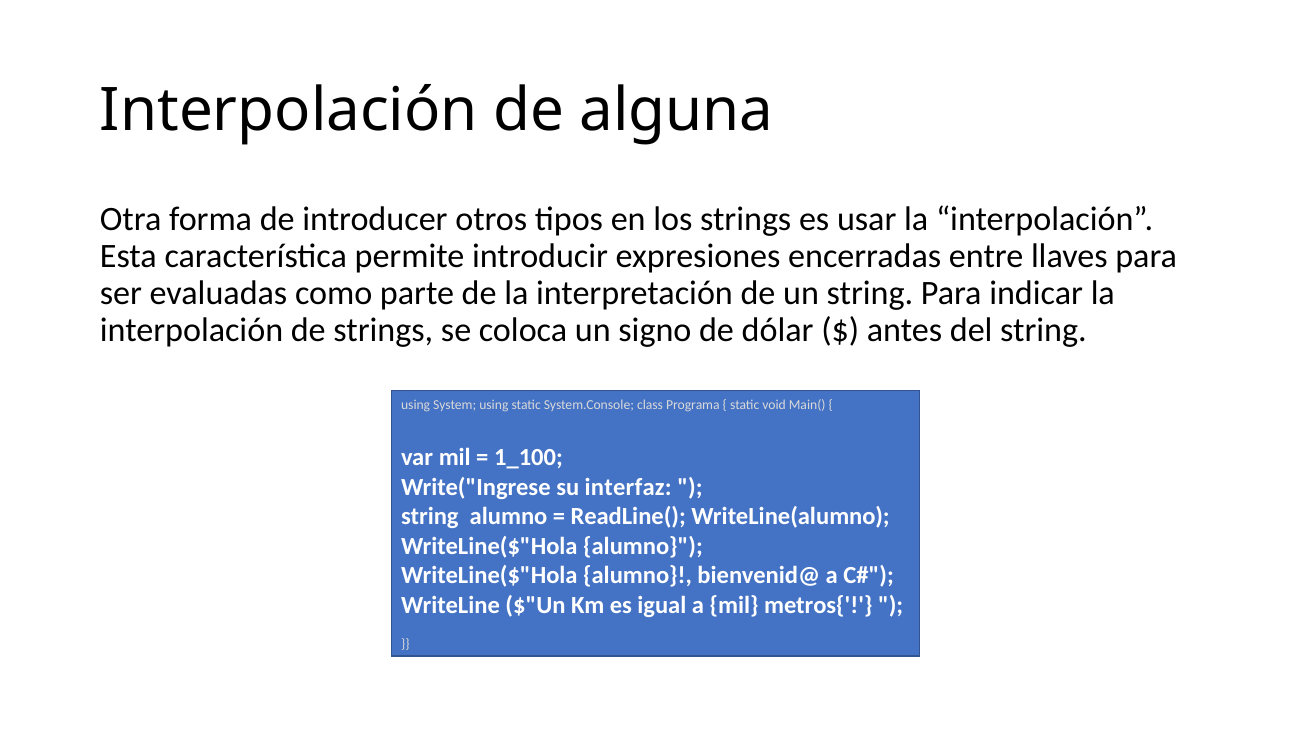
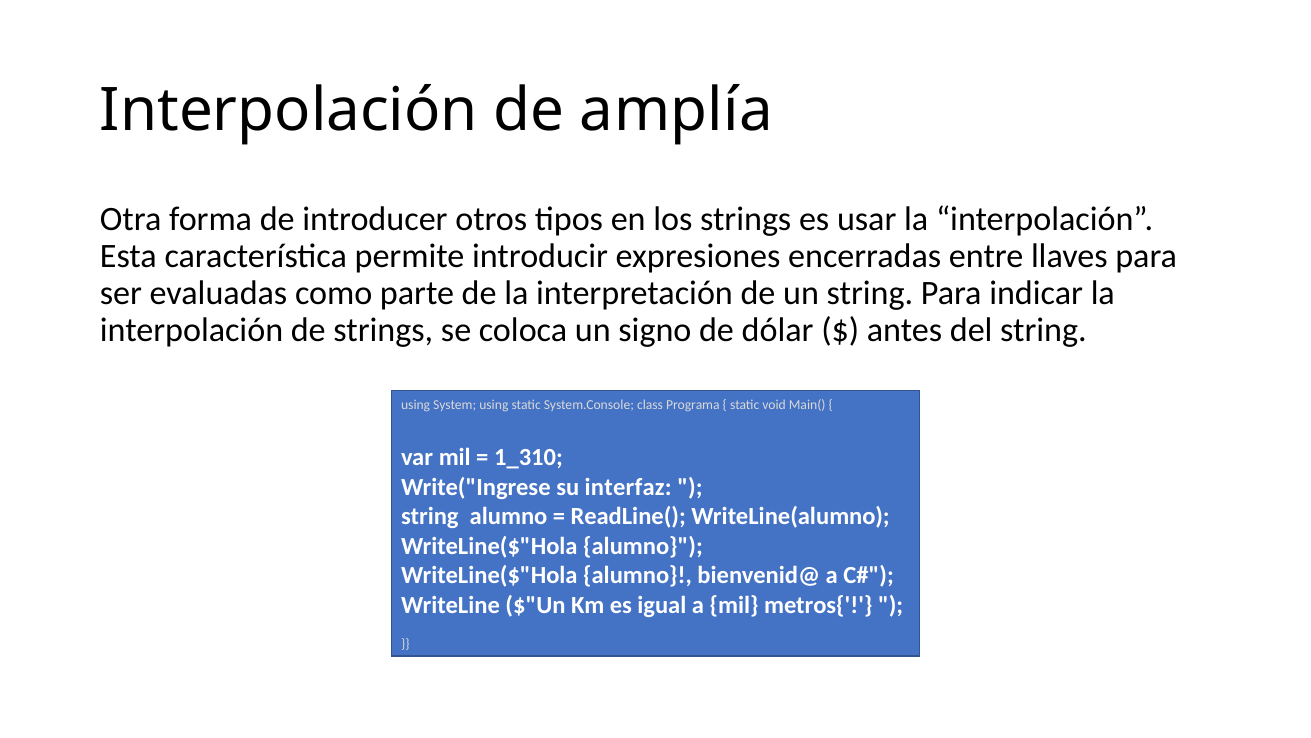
alguna: alguna -> amplía (677, 110)
1_100: 1_100 -> 1_310 (528, 457)
